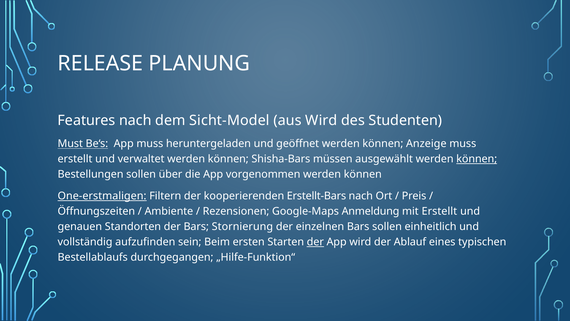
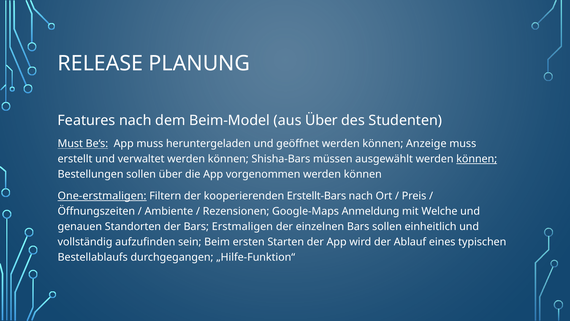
Sicht-Model: Sicht-Model -> Beim-Model (230, 120)
aus Wird: Wird -> Über (321, 120)
mit Erstellt: Erstellt -> Welche (439, 211)
Stornierung: Stornierung -> Erstmaligen (242, 226)
der underline: present -> none (315, 242)
